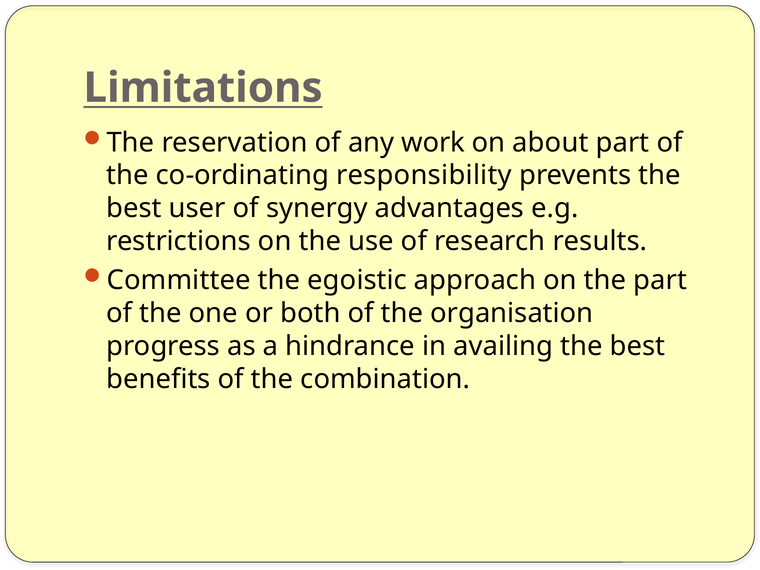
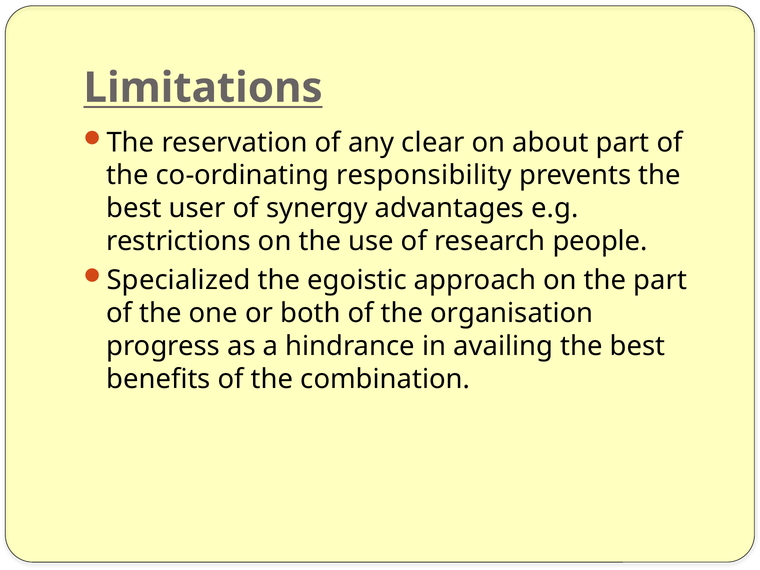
work: work -> clear (433, 142)
results: results -> people (600, 241)
Committee: Committee -> Specialized (179, 280)
